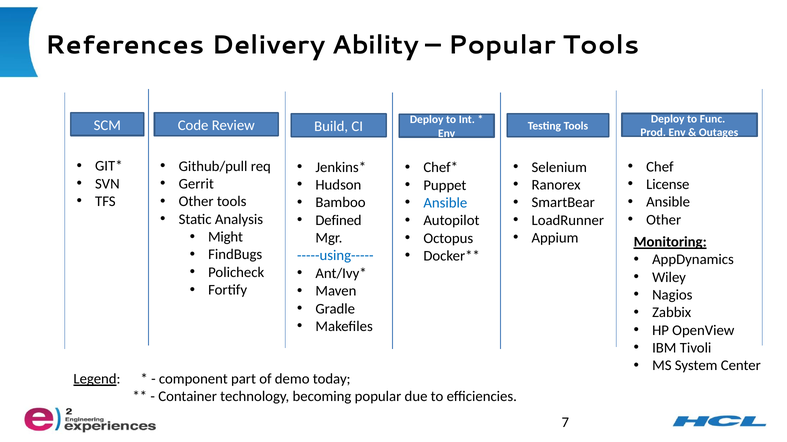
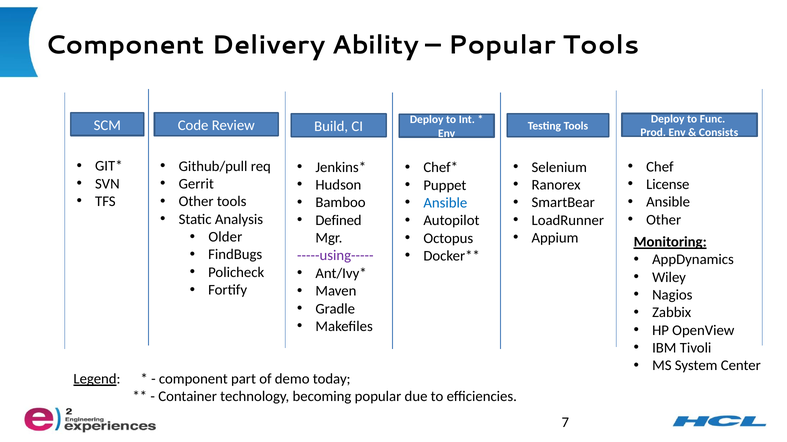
References: References -> Component (125, 45)
Outages: Outages -> Consists (719, 133)
Might: Might -> Older (225, 237)
-----using----- colour: blue -> purple (335, 256)
